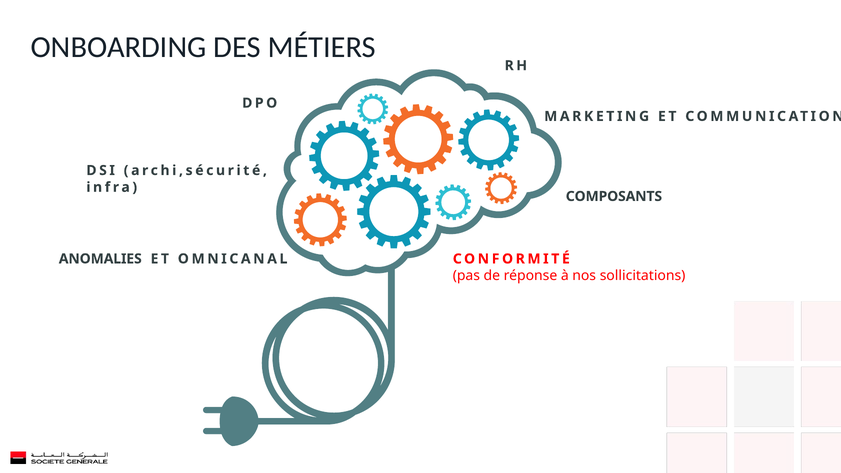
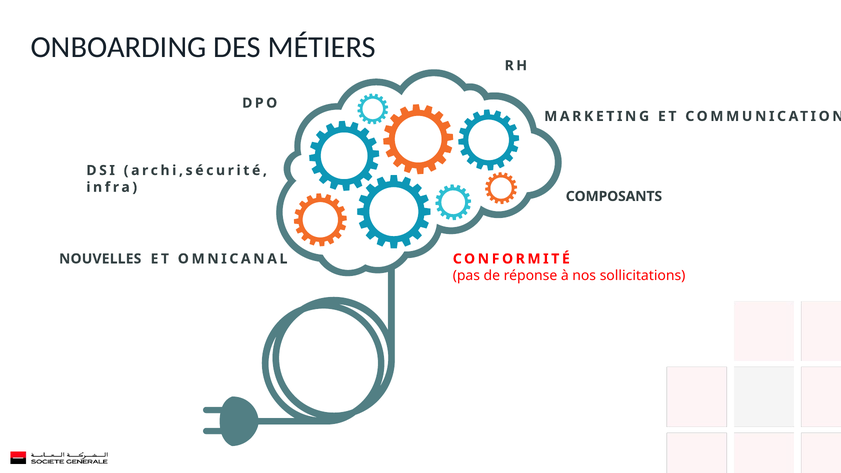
ANOMALIES: ANOMALIES -> NOUVELLES (100, 259)
